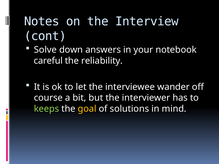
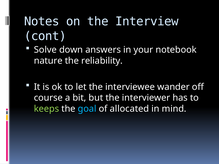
careful: careful -> nature (48, 61)
goal colour: yellow -> light blue (87, 109)
solutions: solutions -> allocated (129, 109)
